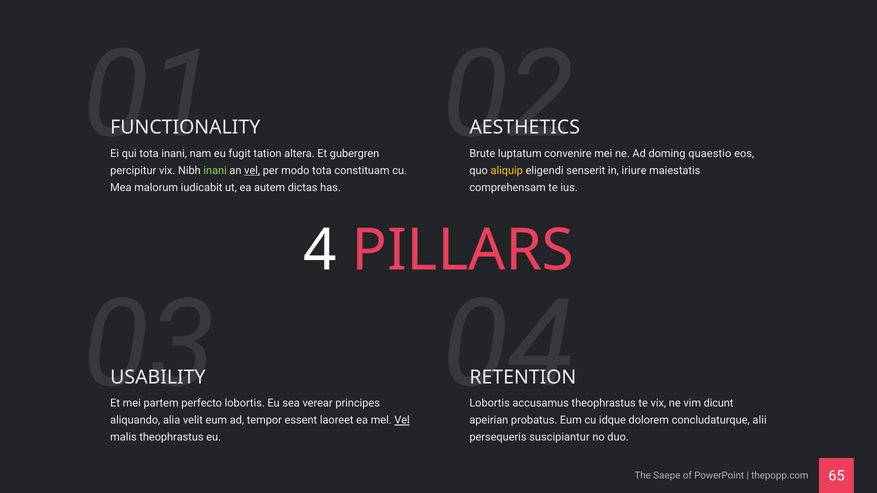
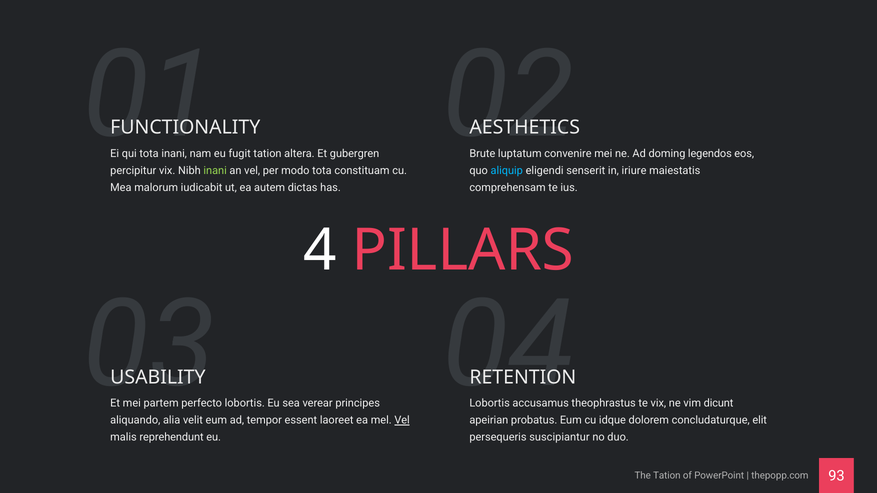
quaestio: quaestio -> legendos (710, 154)
vel underline: present -> none (252, 171)
aliquip colour: yellow -> light blue (507, 171)
alii: alii -> elit (760, 420)
malis theophrastus: theophrastus -> reprehendunt (172, 438)
The Saepe: Saepe -> Tation (667, 476)
65: 65 -> 93 (836, 476)
